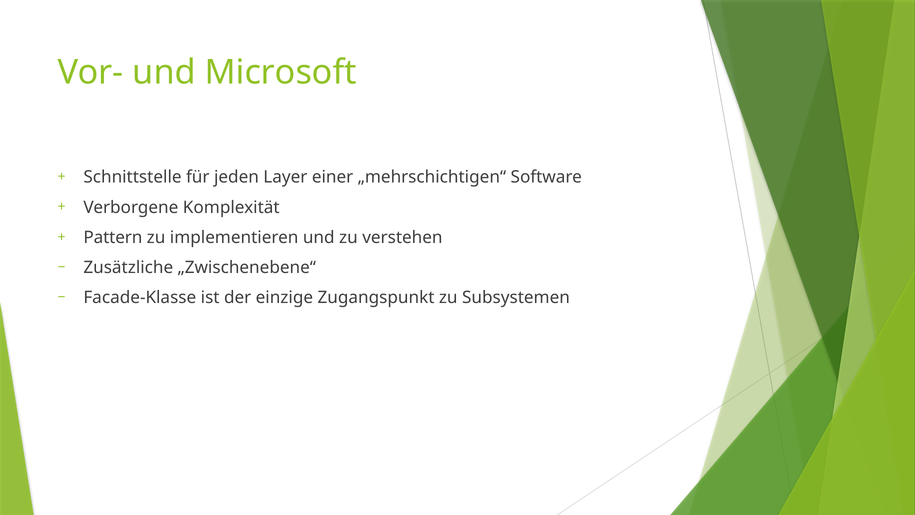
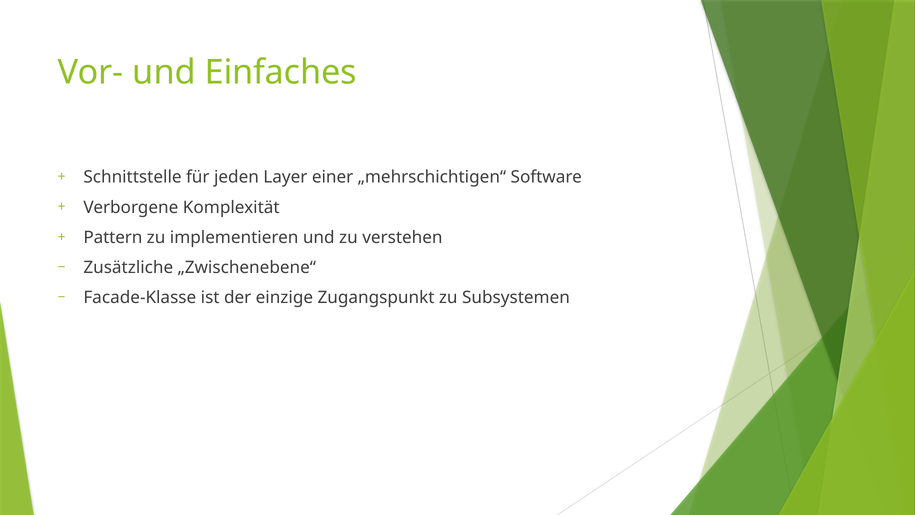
Microsoft: Microsoft -> Einfaches (281, 72)
